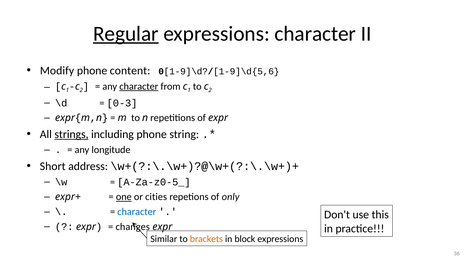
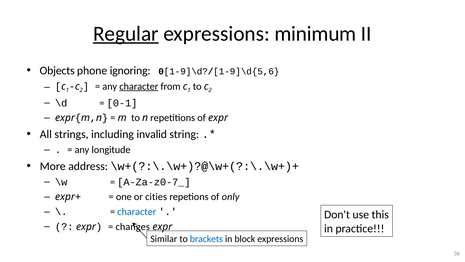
expressions character: character -> minimum (315, 34)
Modify: Modify -> Objects (57, 71)
content: content -> ignoring (130, 71)
0-3: 0-3 -> 0-1 (122, 103)
strings underline: present -> none (71, 134)
including phone: phone -> invalid (152, 134)
Short: Short -> More (53, 166)
A-Za-z0-5_: A-Za-z0-5_ -> A-Za-z0-7_ (154, 182)
one underline: present -> none (124, 197)
brackets colour: orange -> blue (206, 239)
